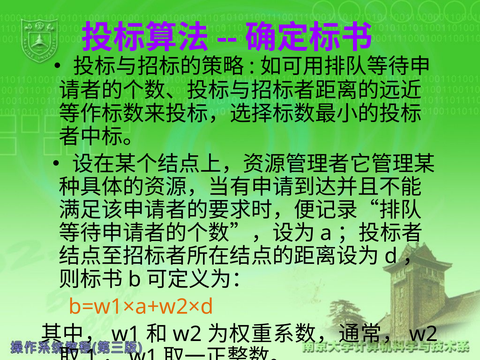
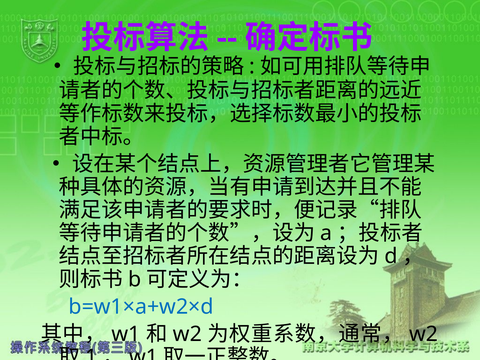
b=w1×a+w2×d colour: orange -> blue (141, 307)
